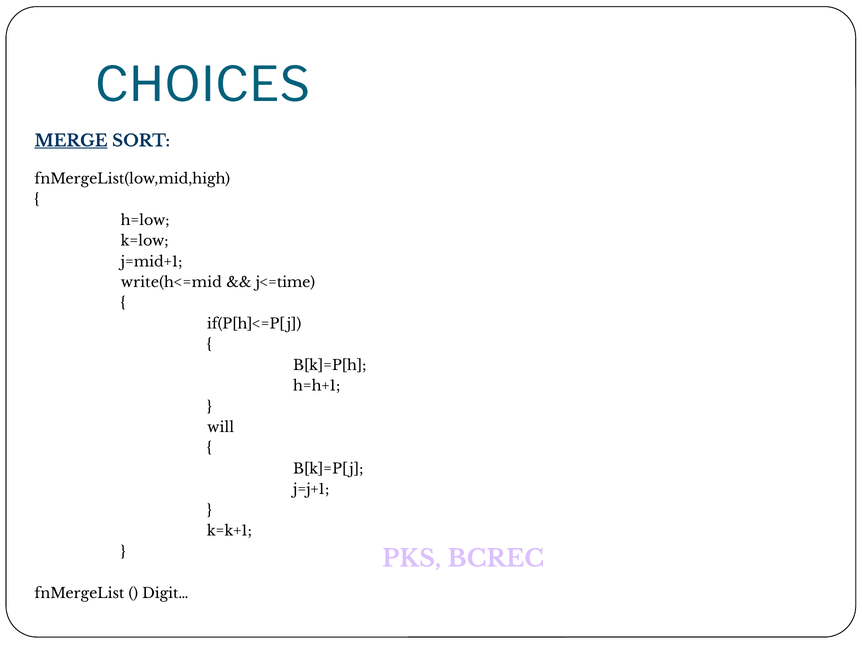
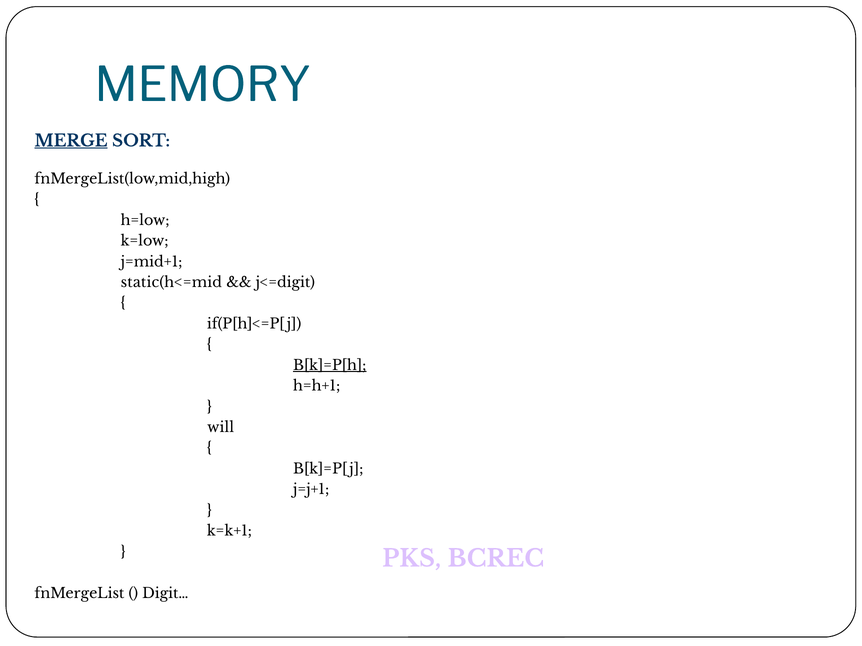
CHOICES: CHOICES -> MEMORY (203, 85)
write(h<=mid: write(h<=mid -> static(h<=mid (171, 283)
j<=time: j<=time -> j<=digit (285, 283)
B[k]=P[h underline: none -> present (330, 366)
